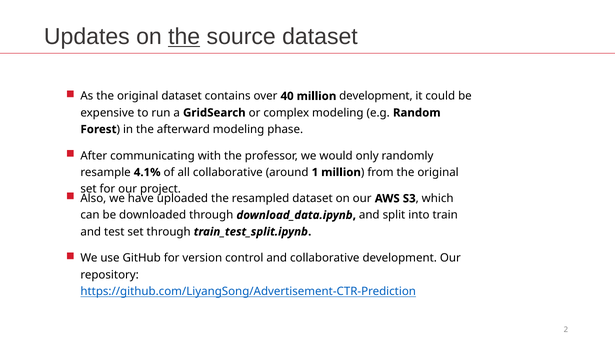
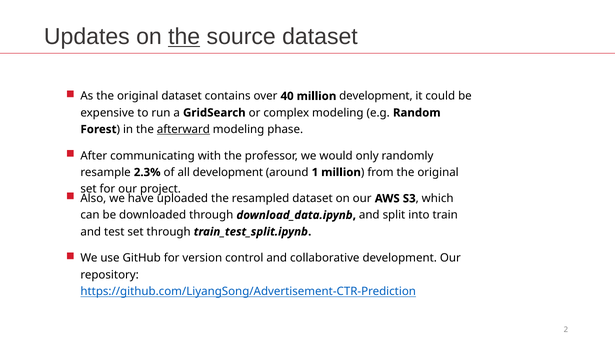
afterward underline: none -> present (183, 129)
4.1%: 4.1% -> 2.3% (147, 172)
all collaborative: collaborative -> development (228, 172)
